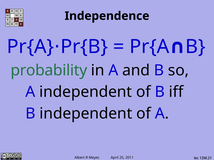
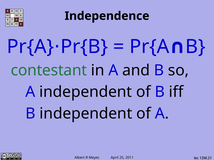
probability: probability -> contestant (49, 71)
